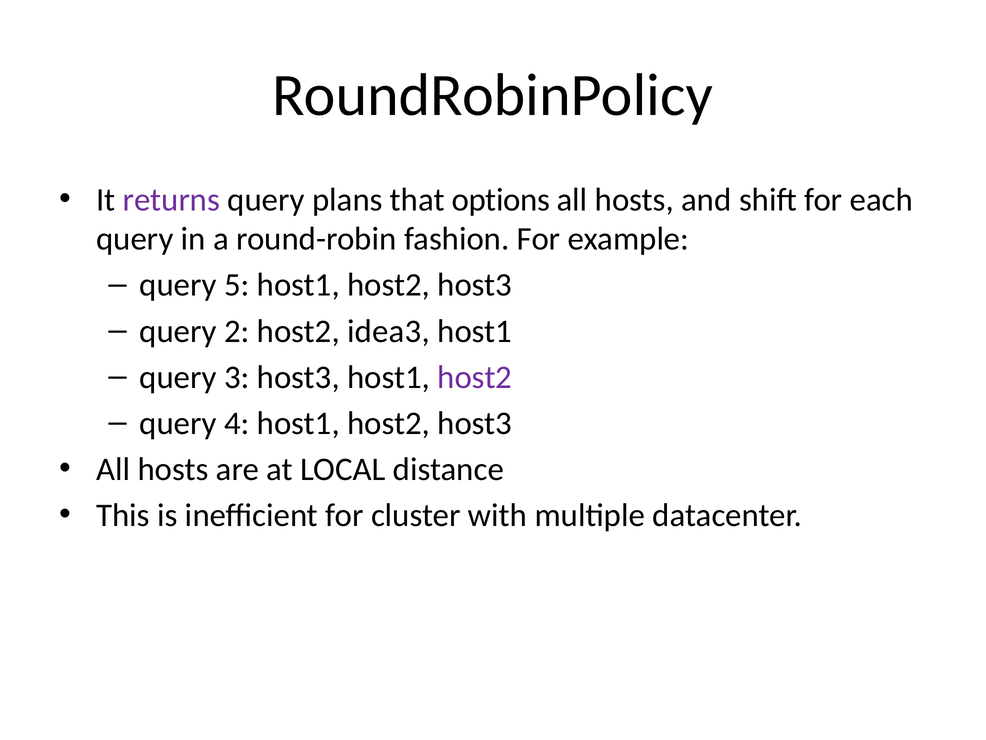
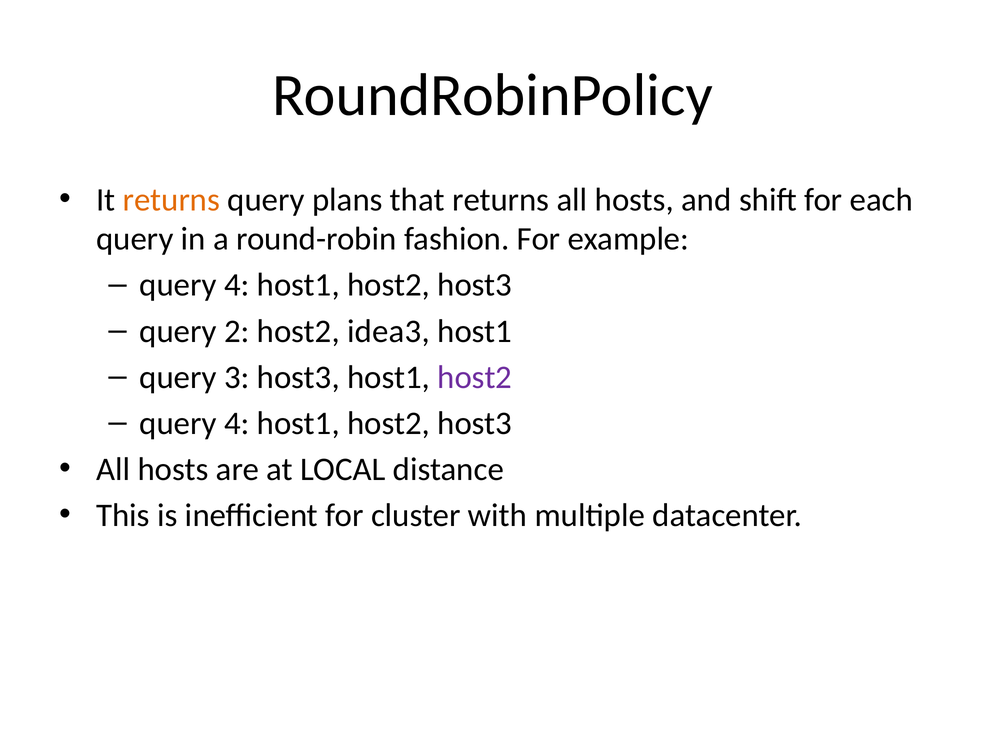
returns colour: purple -> orange (171, 200)
that options: options -> returns (501, 200)
5: 5 -> 4 (237, 285)
